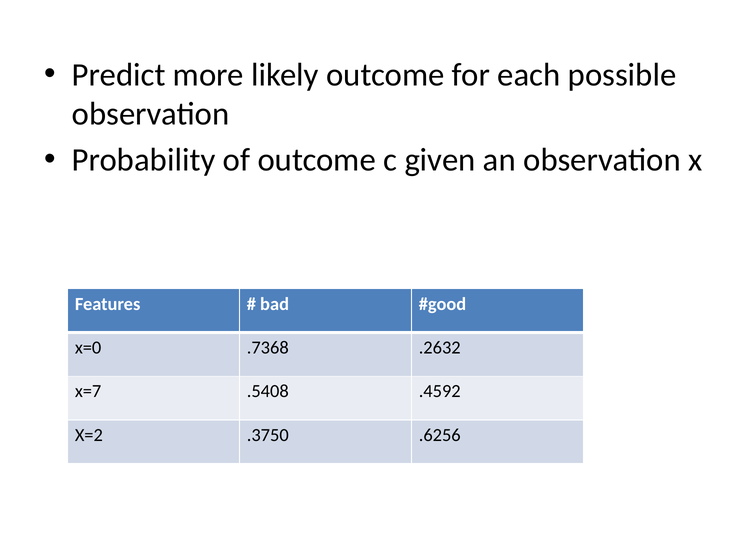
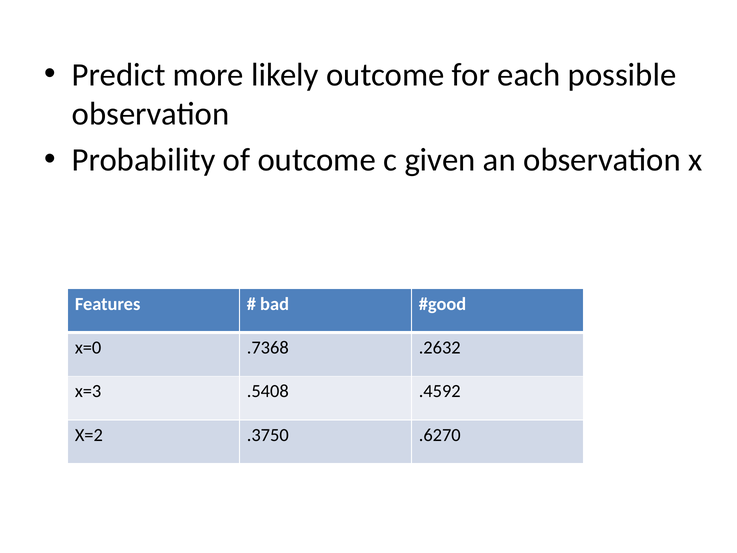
x=7: x=7 -> x=3 (88, 391)
.6256: .6256 -> .6270 (440, 435)
